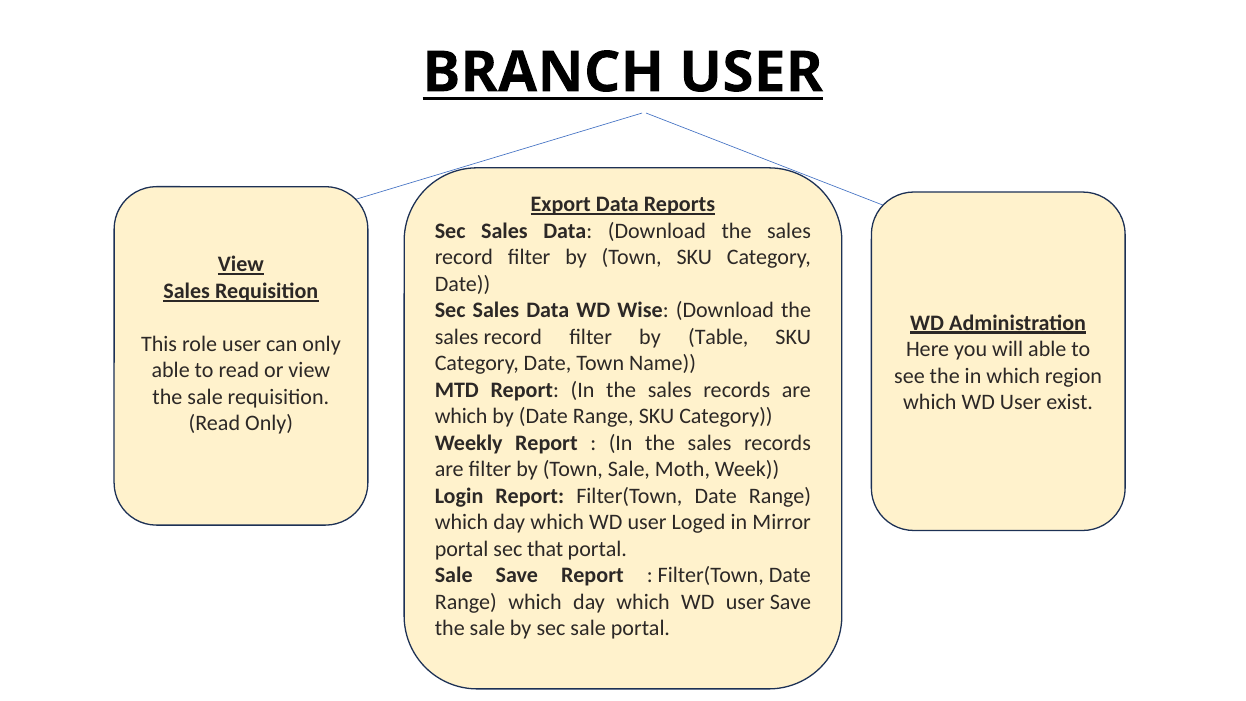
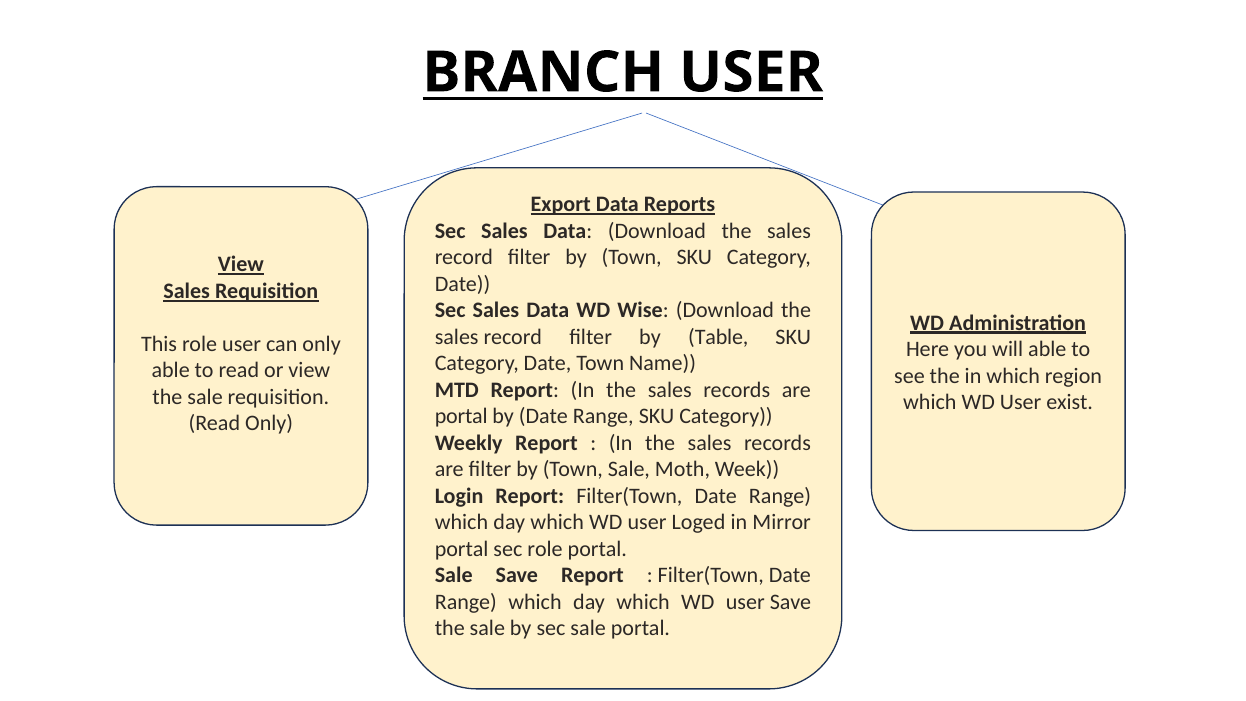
which: which -> portal (461, 417)
sec that: that -> role (545, 549)
